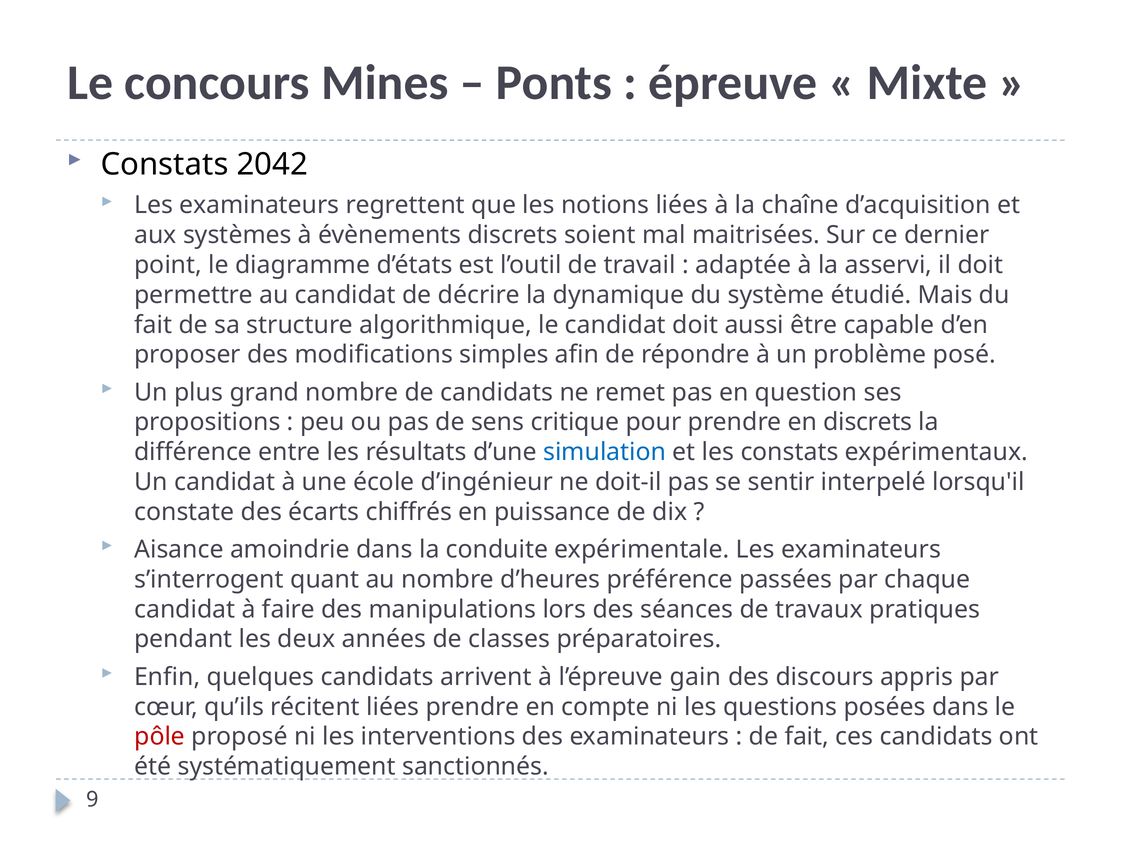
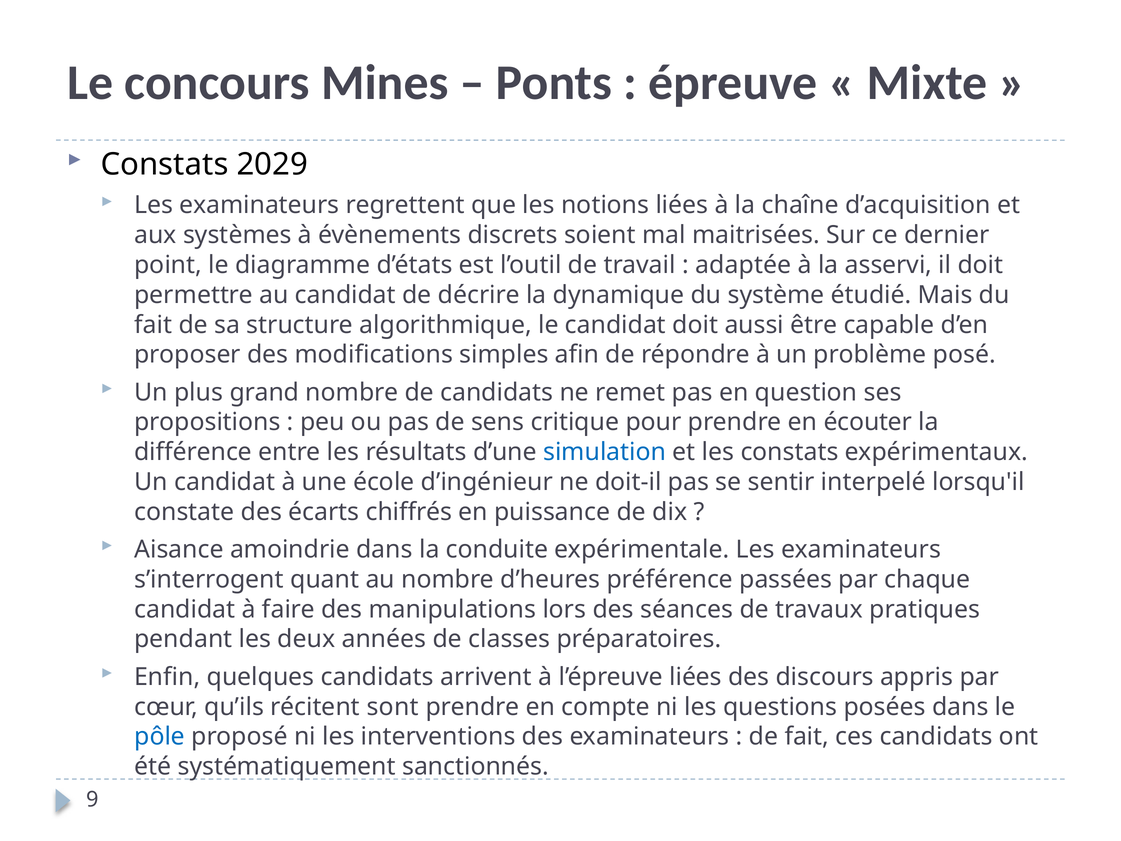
2042: 2042 -> 2029 (272, 164)
en discrets: discrets -> écouter (868, 422)
l’épreuve gain: gain -> liées (696, 677)
récitent liées: liées -> sont (393, 707)
pôle colour: red -> blue (160, 736)
